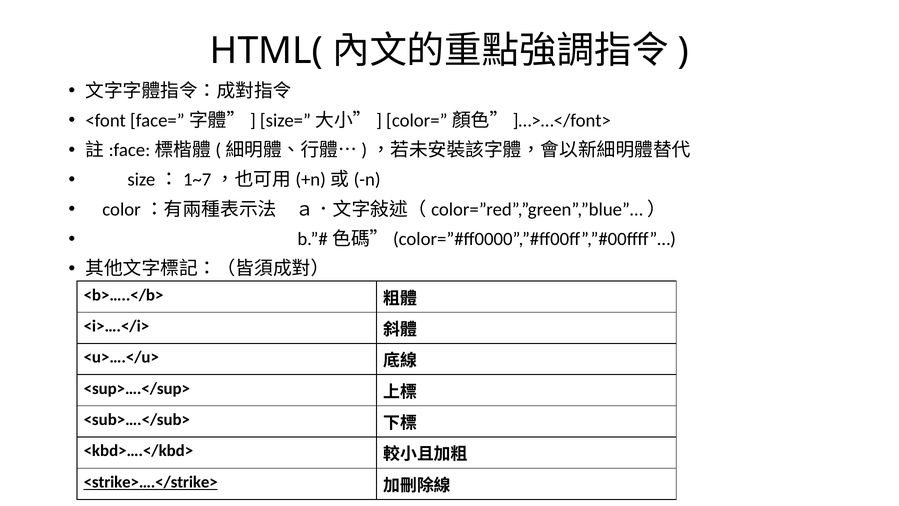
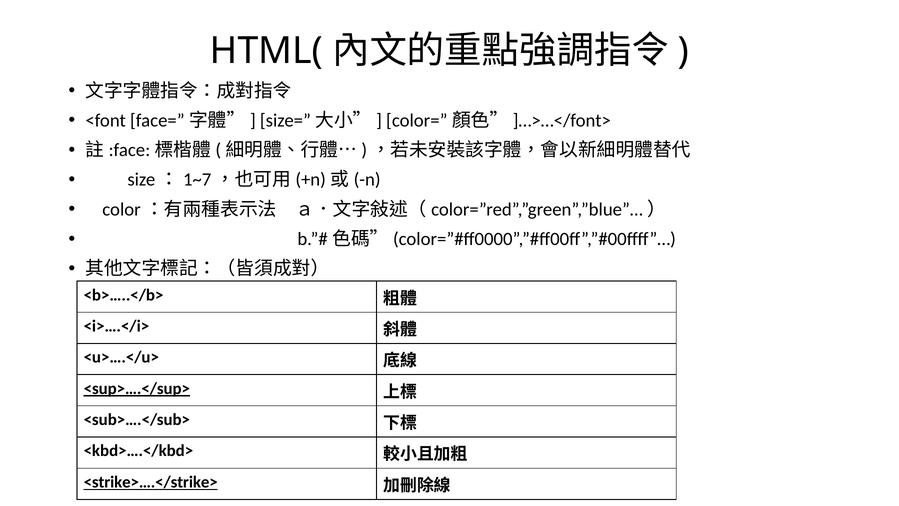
<sup>….</sup> underline: none -> present (137, 388)
